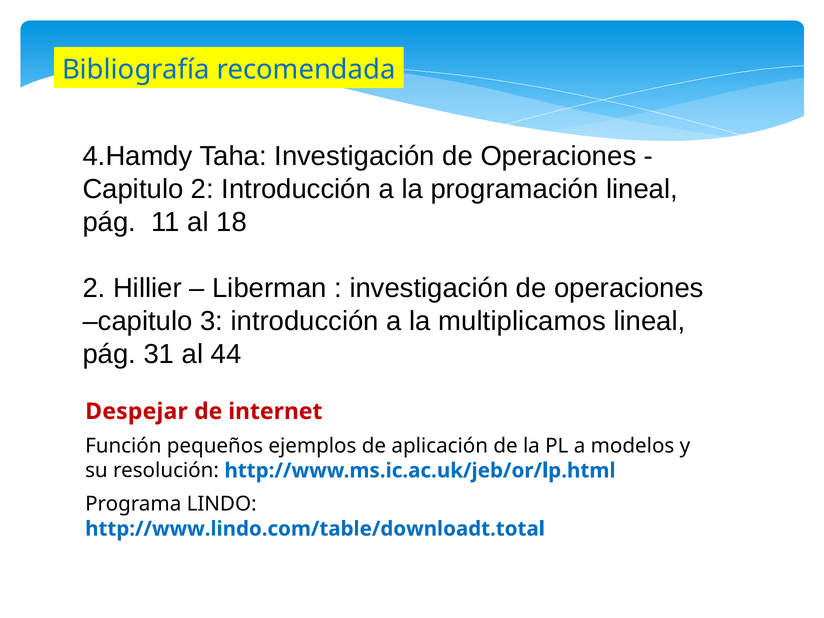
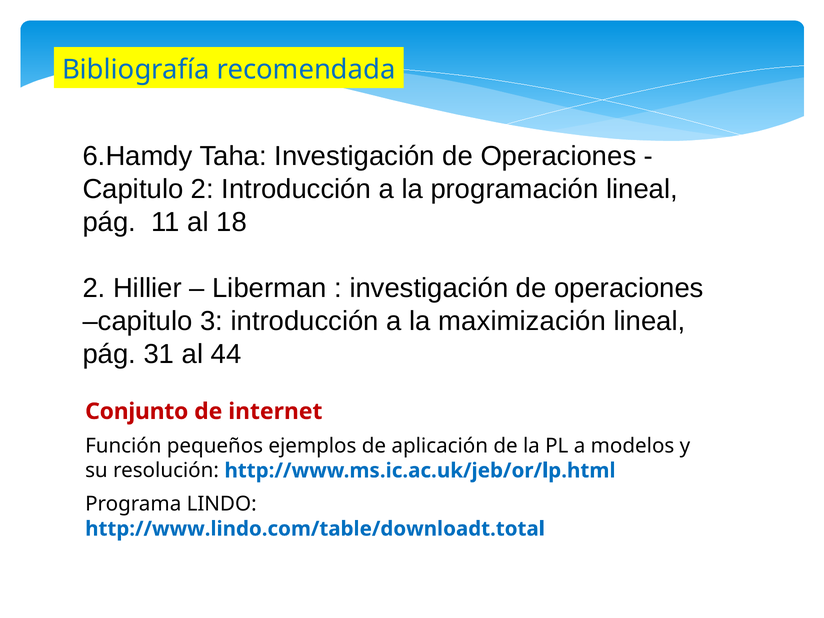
4.Hamdy: 4.Hamdy -> 6.Hamdy (138, 156)
multiplicamos: multiplicamos -> maximización (522, 321)
Despejar: Despejar -> Conjunto (137, 411)
